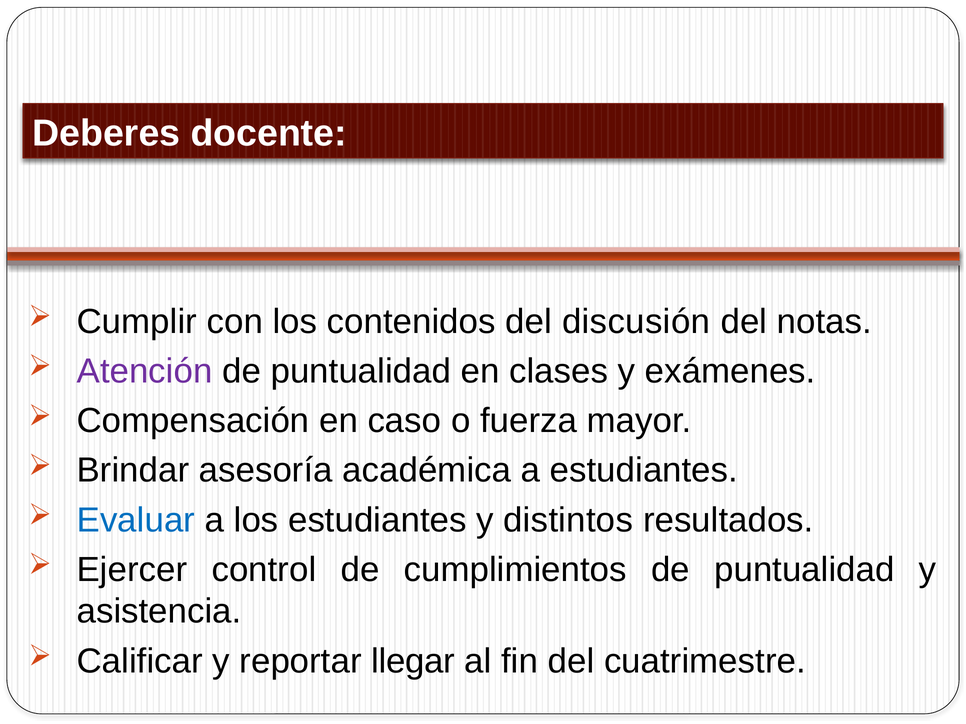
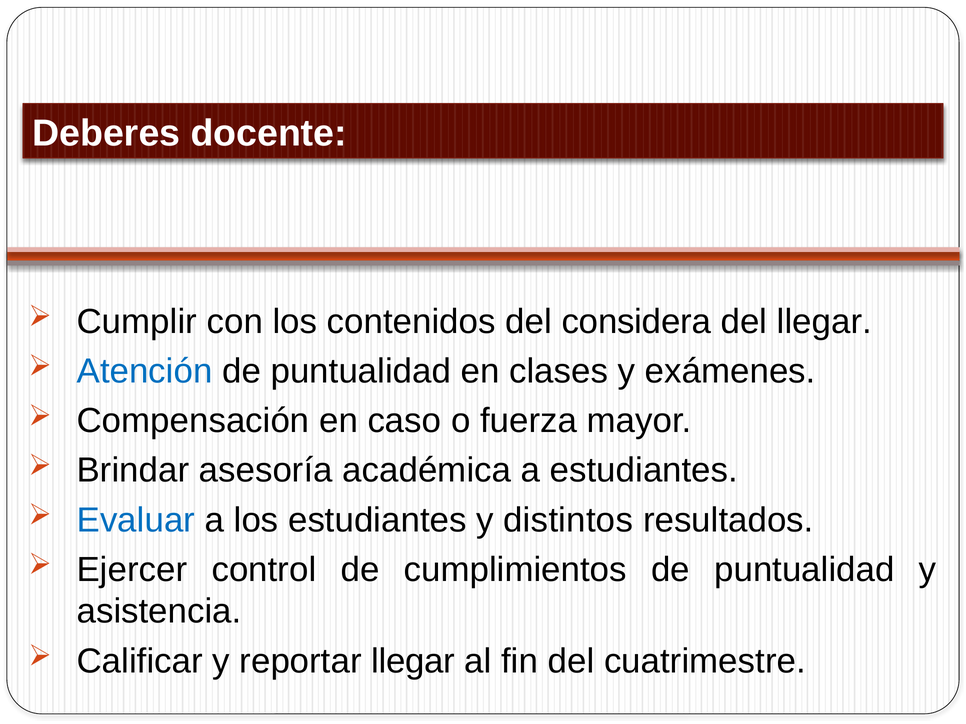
discusión: discusión -> considera (636, 322)
del notas: notas -> llegar (824, 322)
Atención colour: purple -> blue (145, 372)
